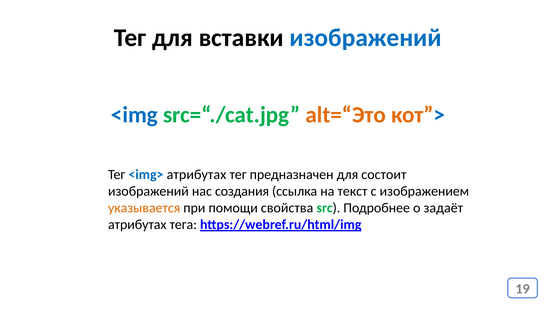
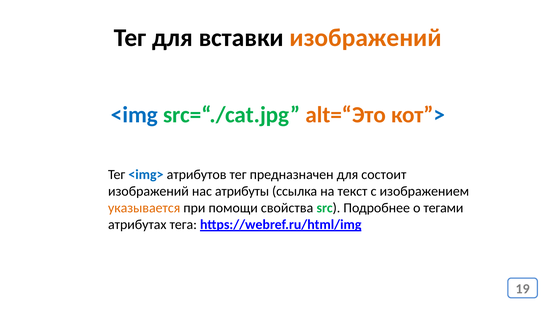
изображений colour: blue -> orange (366, 38)
<img> атрибутах: атрибутах -> атрибутов (197, 174)
создания: создания -> атрибуты (242, 191)
задаёт: задаёт -> тегами (443, 208)
